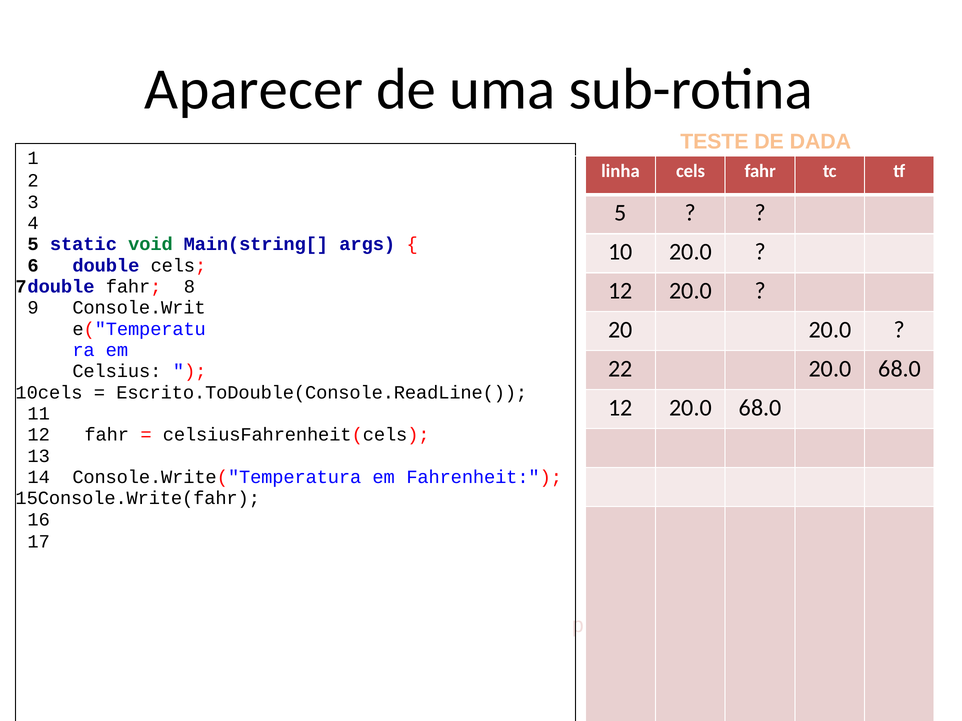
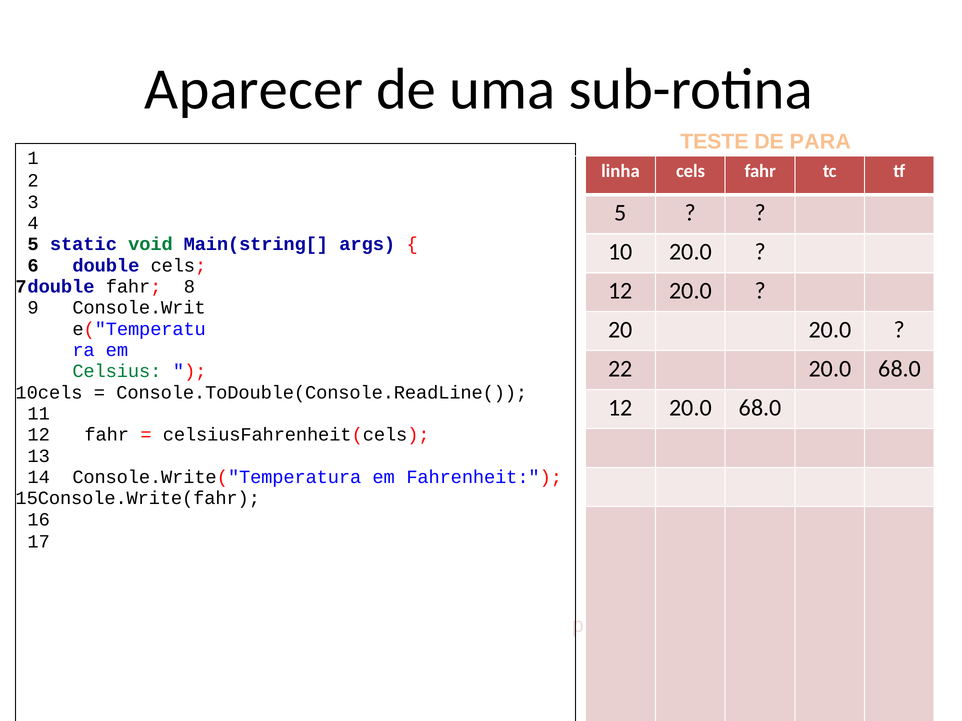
DADA: DADA -> PARA (820, 142)
Celsius colour: black -> green (117, 372)
Escrito.ToDouble(Console.ReadLine(: Escrito.ToDouble(Console.ReadLine( -> Console.ToDouble(Console.ReadLine( (322, 393)
